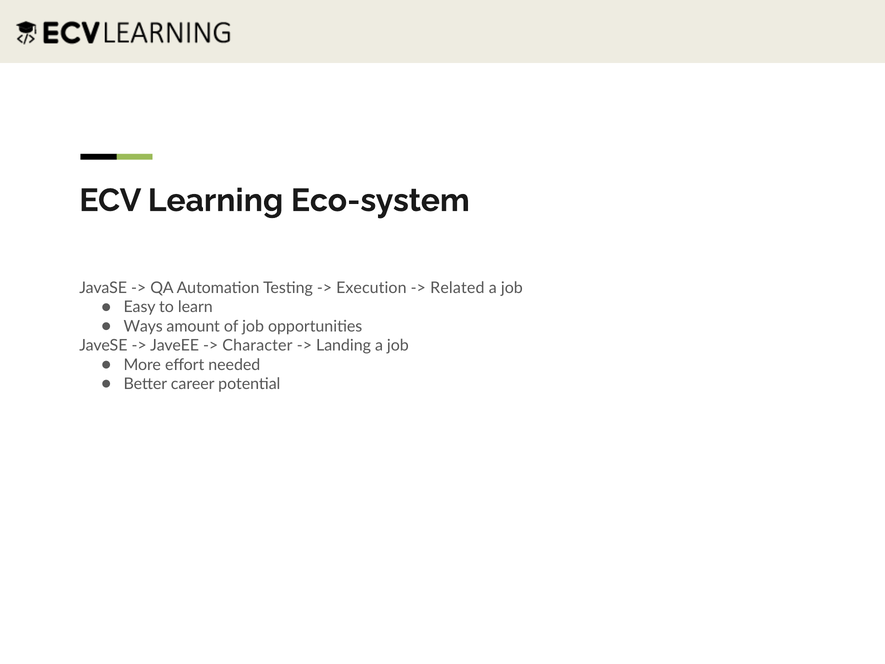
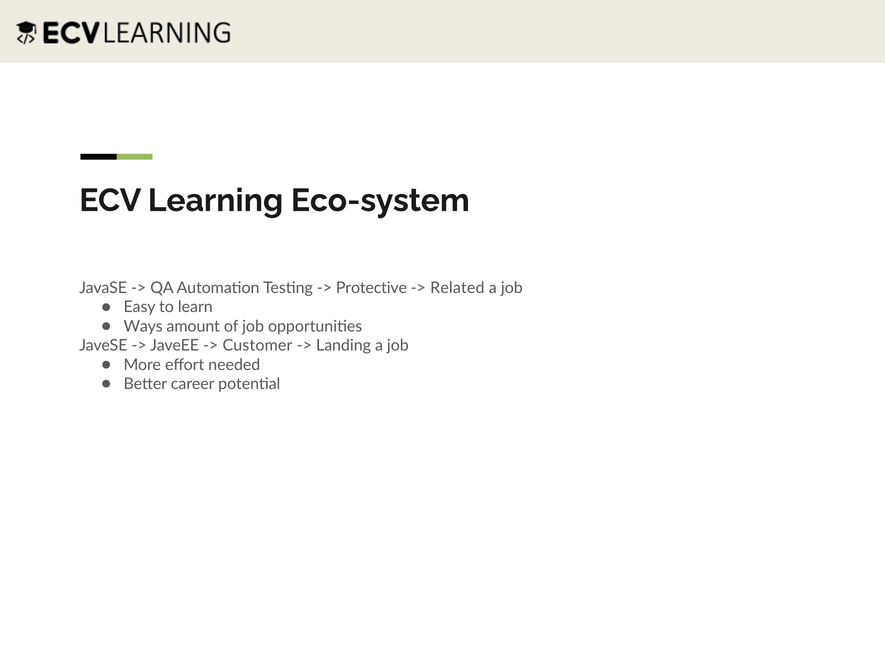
Execution: Execution -> Protective (371, 288)
Character: Character -> Customer (257, 345)
